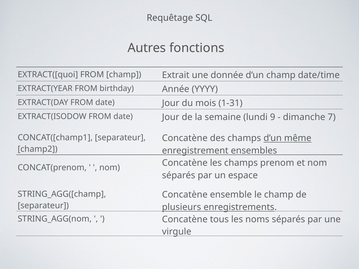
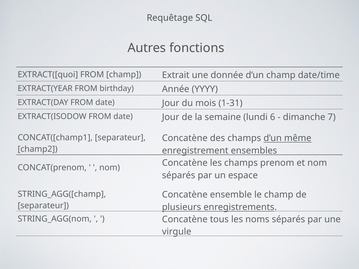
9: 9 -> 6 (273, 117)
